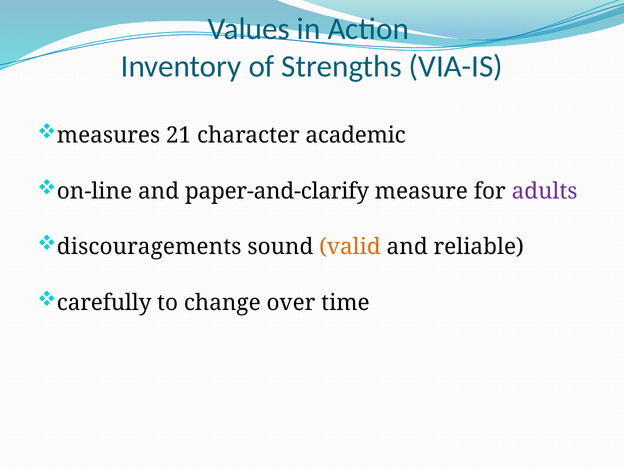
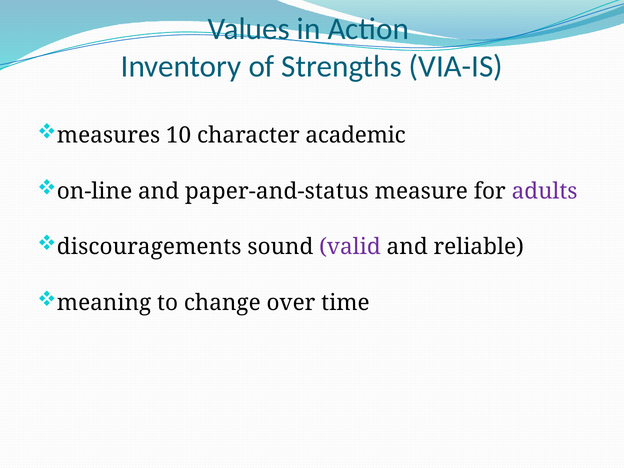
21: 21 -> 10 (179, 135)
paper-and-clarify: paper-and-clarify -> paper-and-status (277, 191)
valid colour: orange -> purple (350, 247)
carefully: carefully -> meaning (104, 303)
